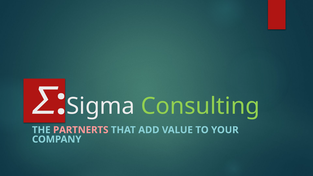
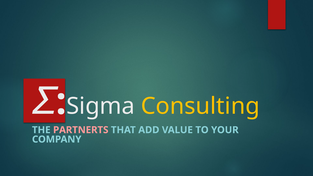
Consulting colour: light green -> yellow (200, 106)
